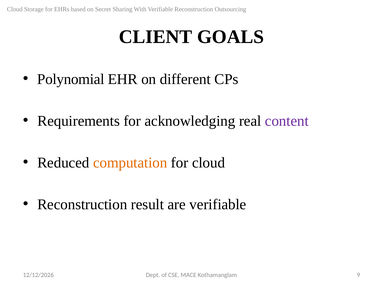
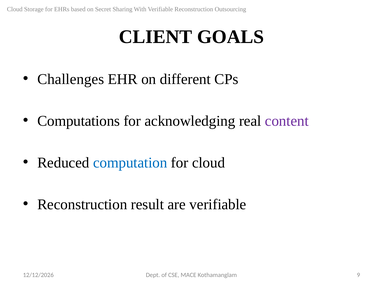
Polynomial: Polynomial -> Challenges (71, 79)
Requirements: Requirements -> Computations (79, 121)
computation colour: orange -> blue (130, 162)
